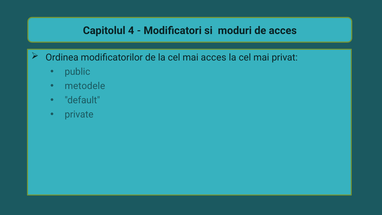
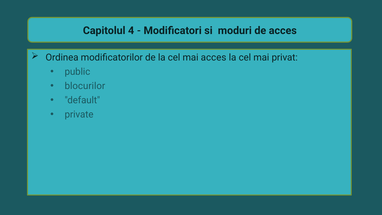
metodele: metodele -> blocurilor (85, 86)
